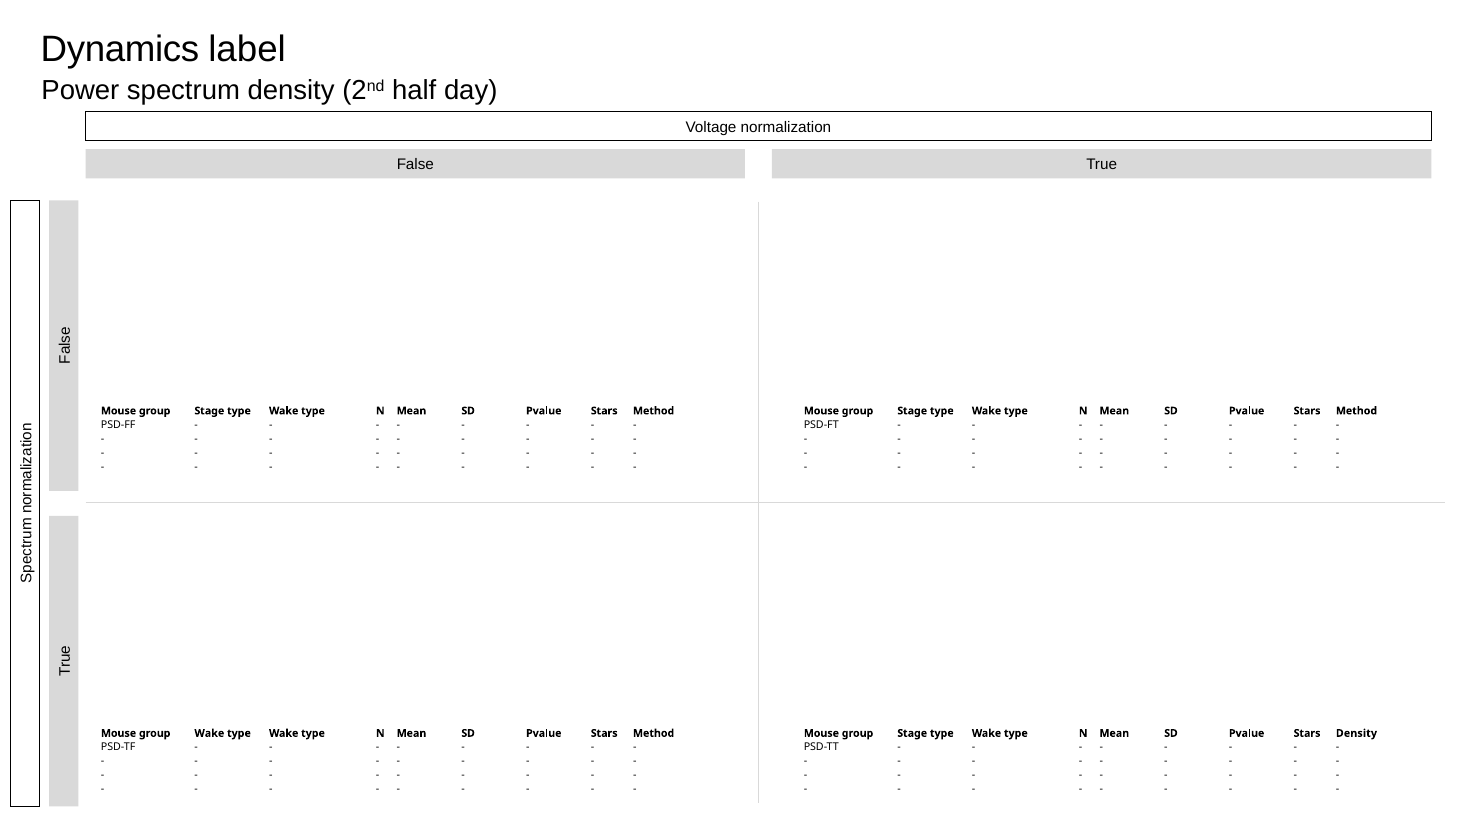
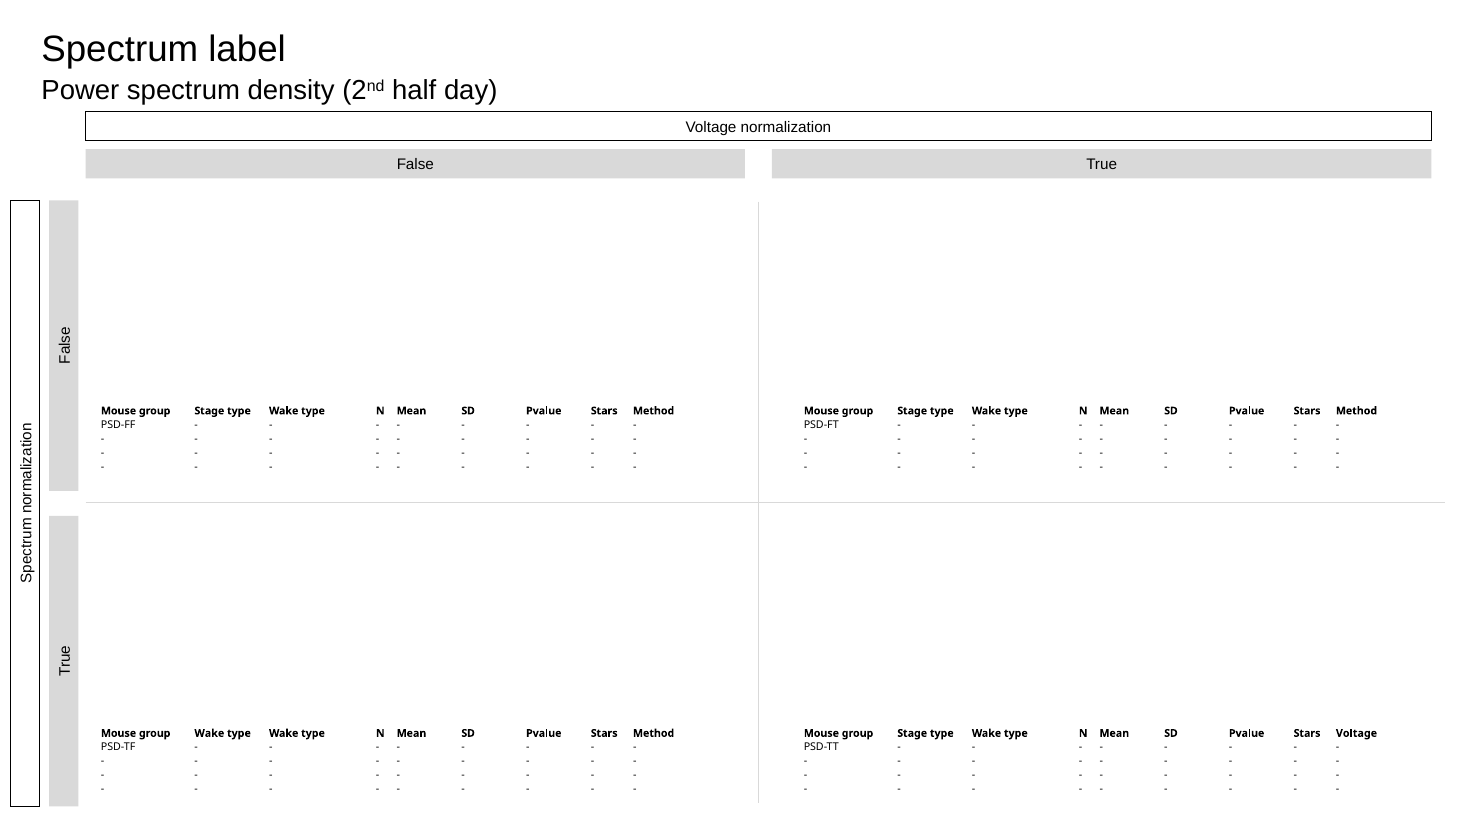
Dynamics: Dynamics -> Spectrum (120, 50)
Stars Density: Density -> Voltage (1356, 733)
